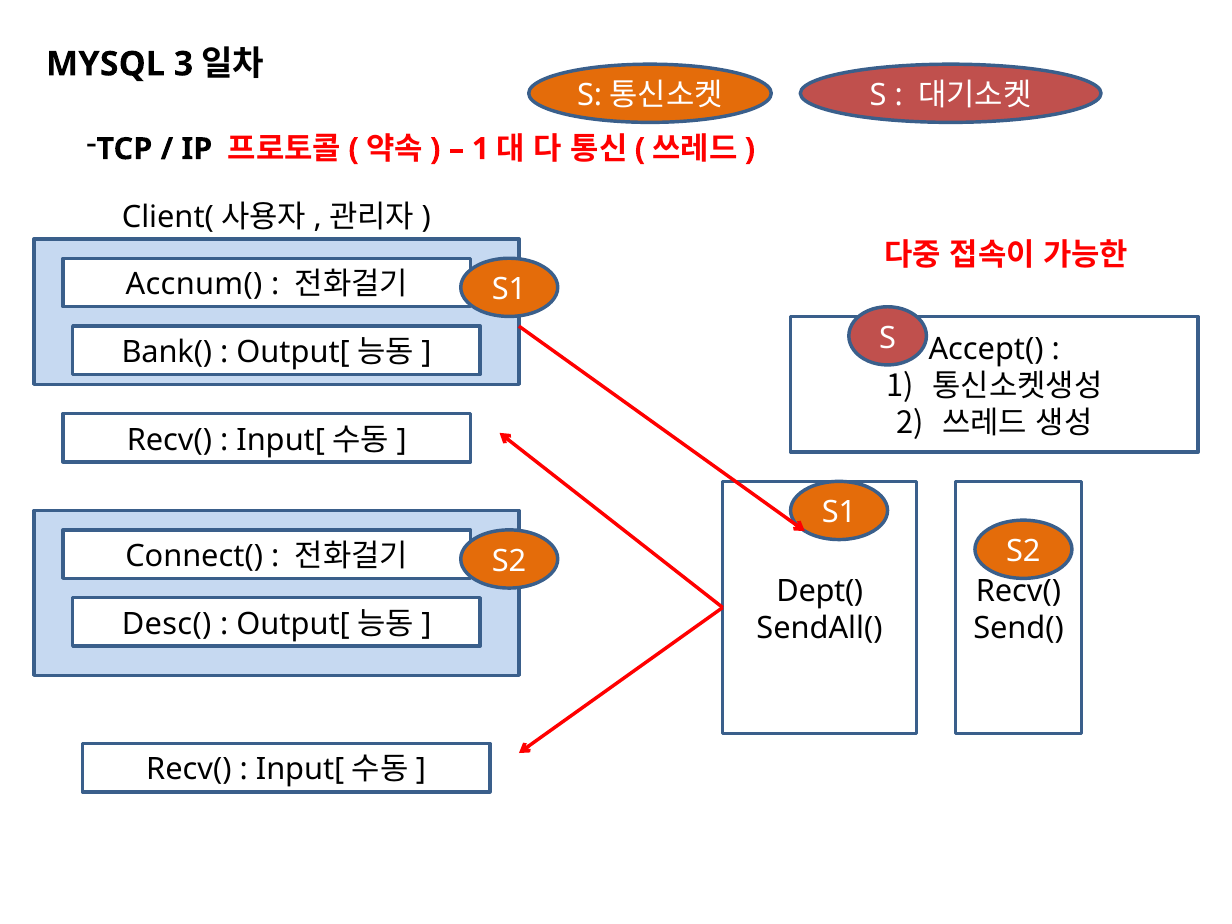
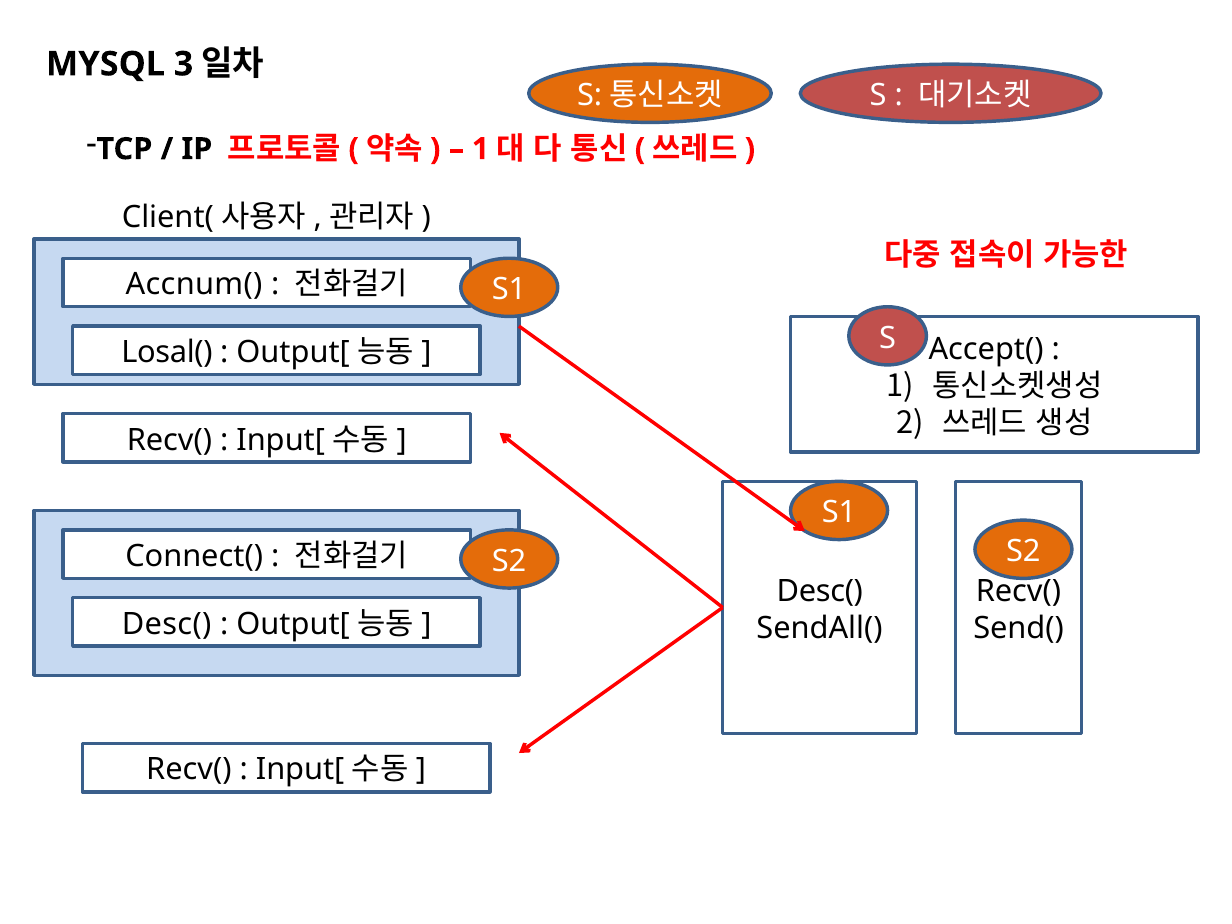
Bank(: Bank( -> Losal( (167, 353)
Dept(: Dept( -> Desc( (820, 591)
